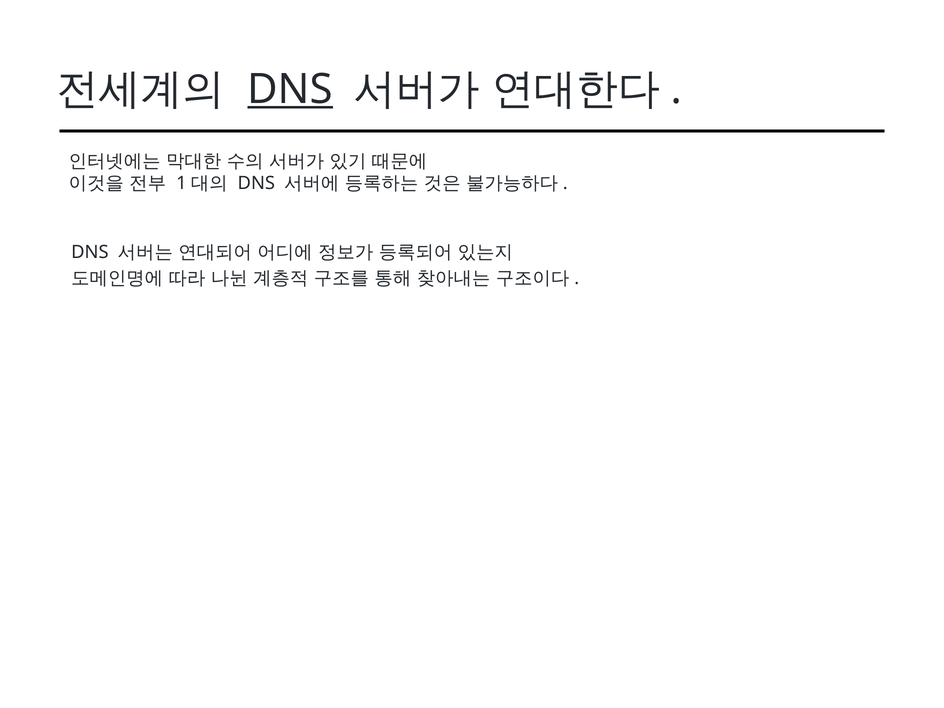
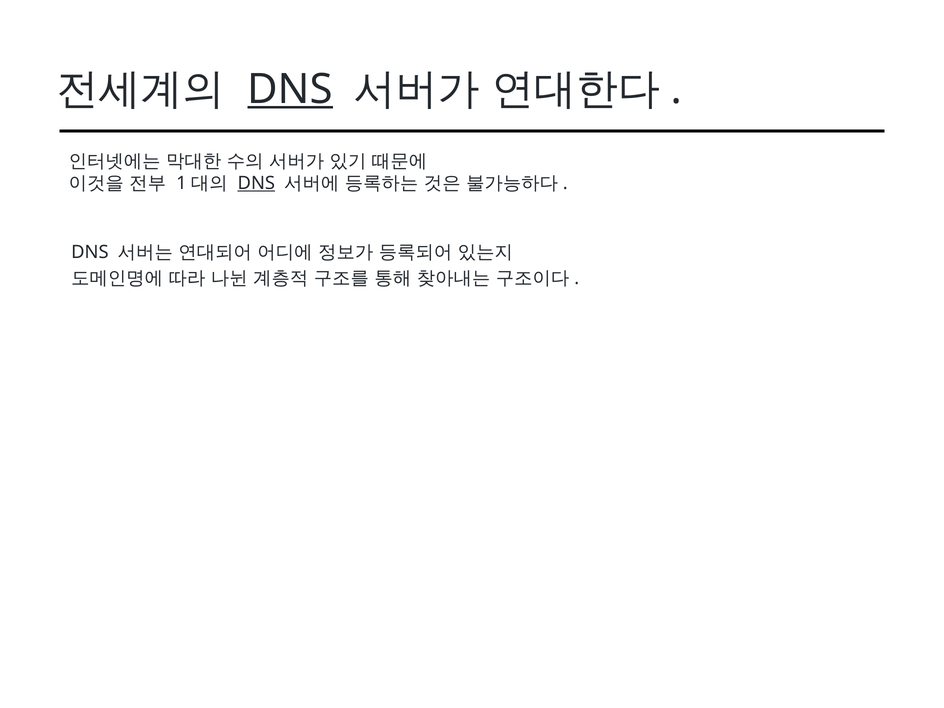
DNS underline: none -> present (256, 183)
